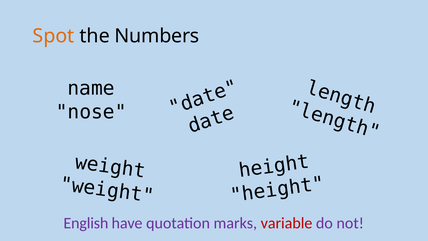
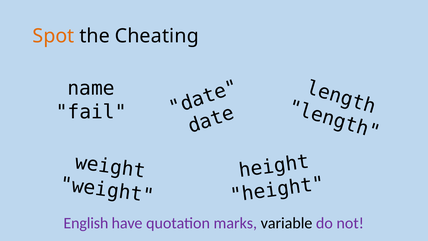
Numbers: Numbers -> Cheating (157, 36)
nose: nose -> fail (91, 112)
variable colour: red -> black (287, 223)
